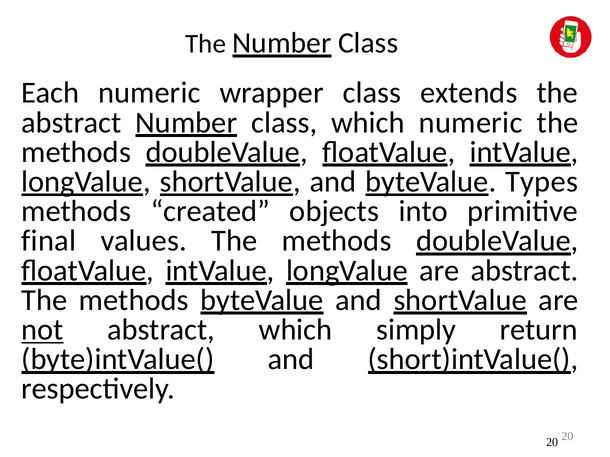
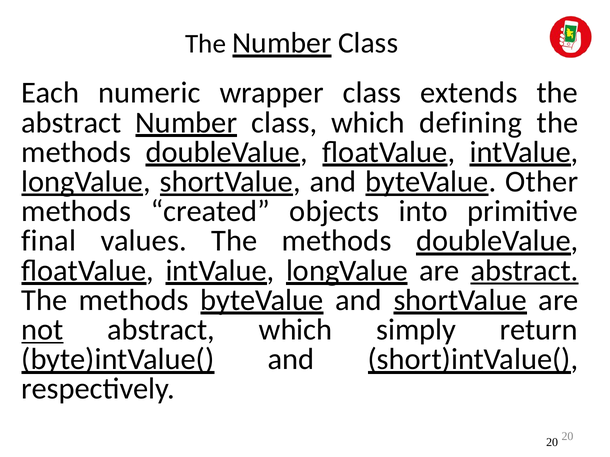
which numeric: numeric -> defining (471, 123)
Types: Types -> Other (542, 182)
abstract underline: none -> present (525, 271)
